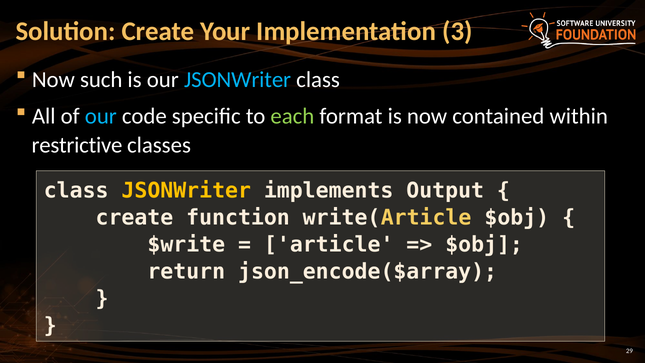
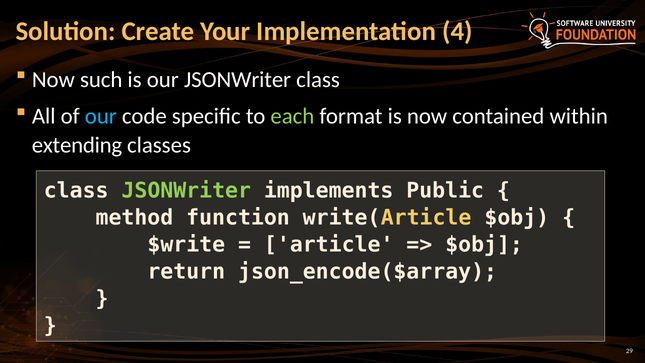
3: 3 -> 4 (458, 31)
JSONWriter colour: light blue -> white (238, 79)
restrictive: restrictive -> extending (77, 145)
JSONWriter colour: yellow -> light green (186, 190)
Output: Output -> Public (445, 190)
create: create -> method (134, 217)
